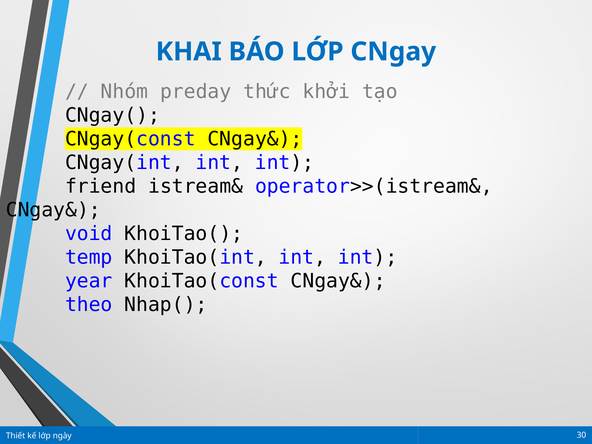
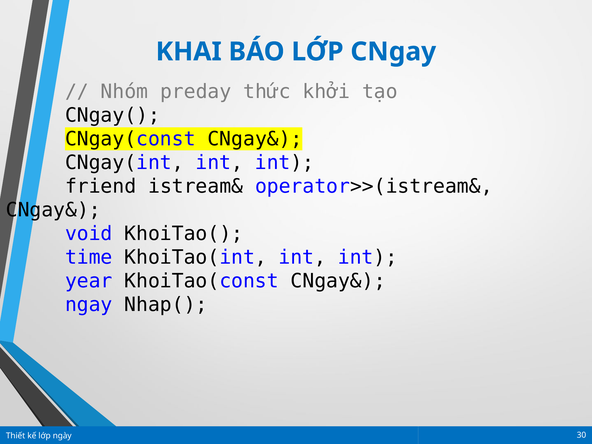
temp: temp -> time (89, 257)
theo: theo -> ngay (89, 305)
